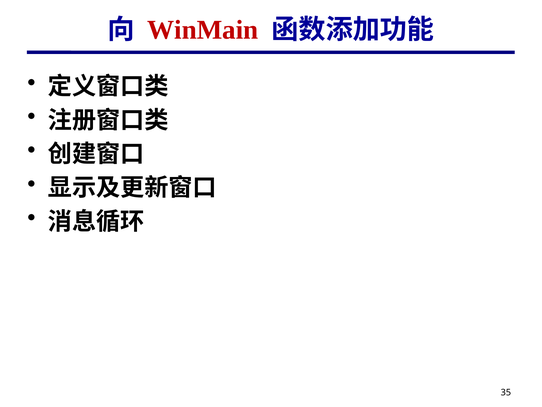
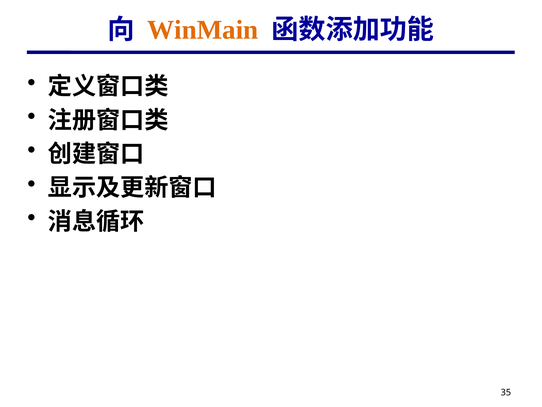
WinMain colour: red -> orange (203, 30)
